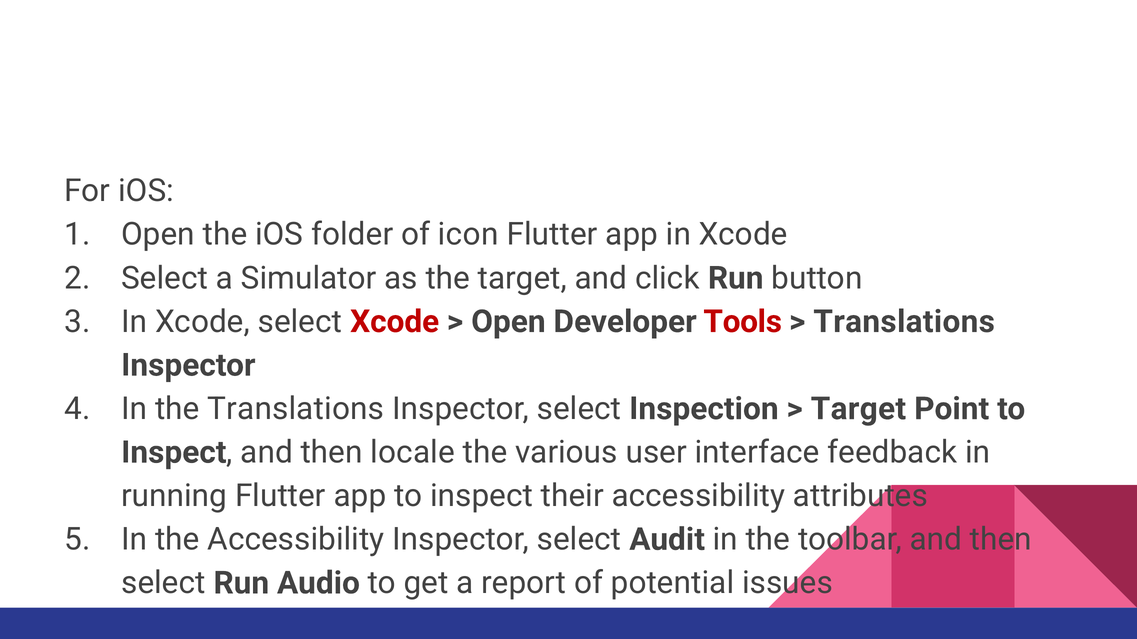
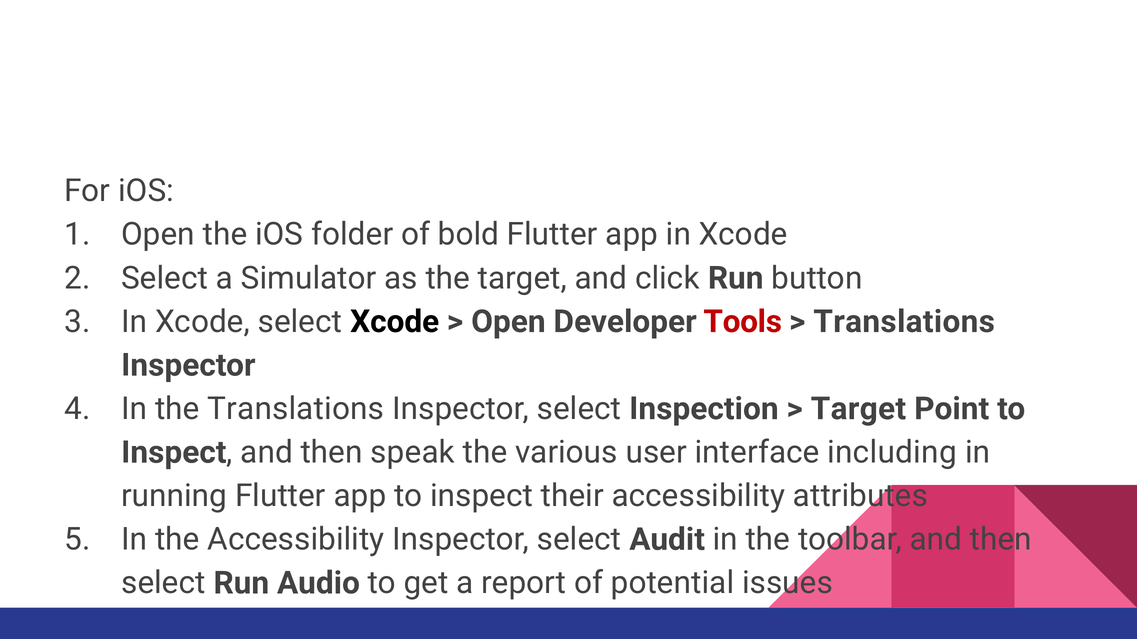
icon: icon -> bold (468, 235)
Xcode colour: red -> black (395, 322)
locale: locale -> speak (413, 453)
feedback: feedback -> including (892, 453)
